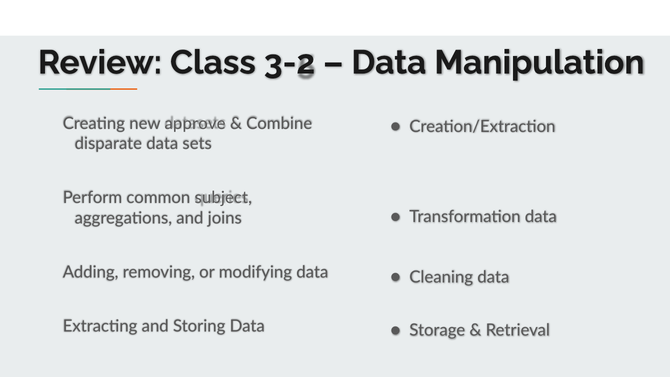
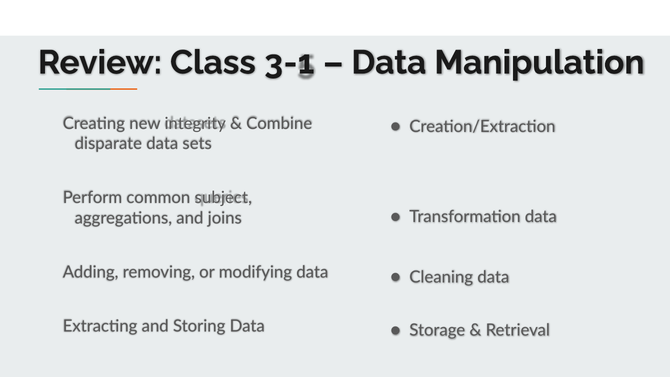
3-2: 3-2 -> 3-1 (289, 62)
approve: approve -> integrity (195, 124)
